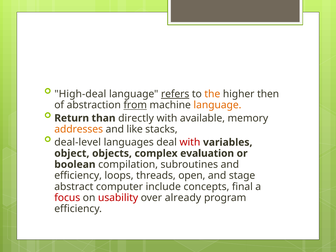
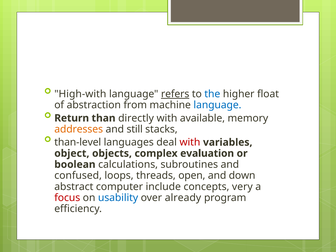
High-deal: High-deal -> High-with (80, 94)
the colour: orange -> blue (212, 94)
then: then -> float (268, 94)
from underline: present -> none (135, 105)
language colour: orange -> blue (217, 105)
like: like -> still (135, 129)
deal-level: deal-level -> than-level (78, 142)
compilation: compilation -> calculations (128, 164)
efficiency: efficiency -> confused (78, 176)
stage: stage -> down (242, 176)
final: final -> very (242, 187)
usability colour: red -> blue (118, 198)
